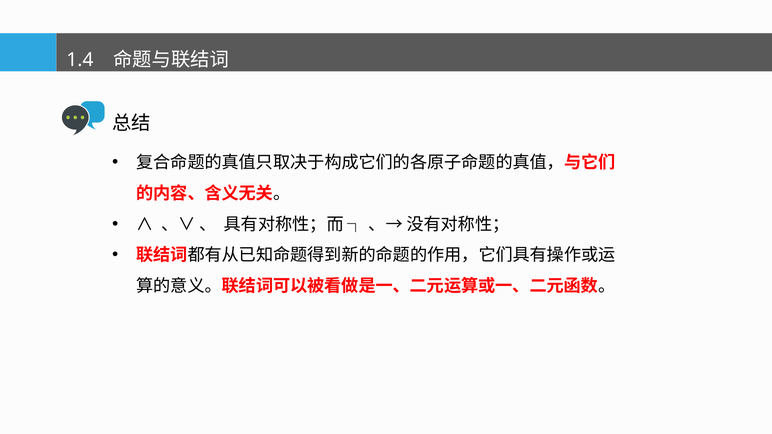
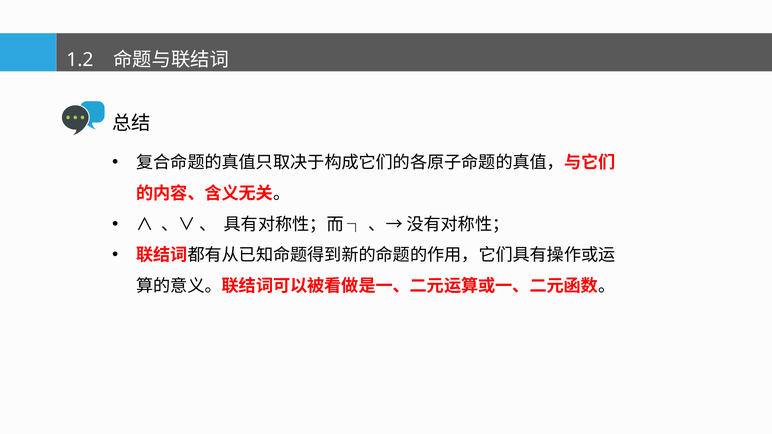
1.4: 1.4 -> 1.2 (80, 60)
